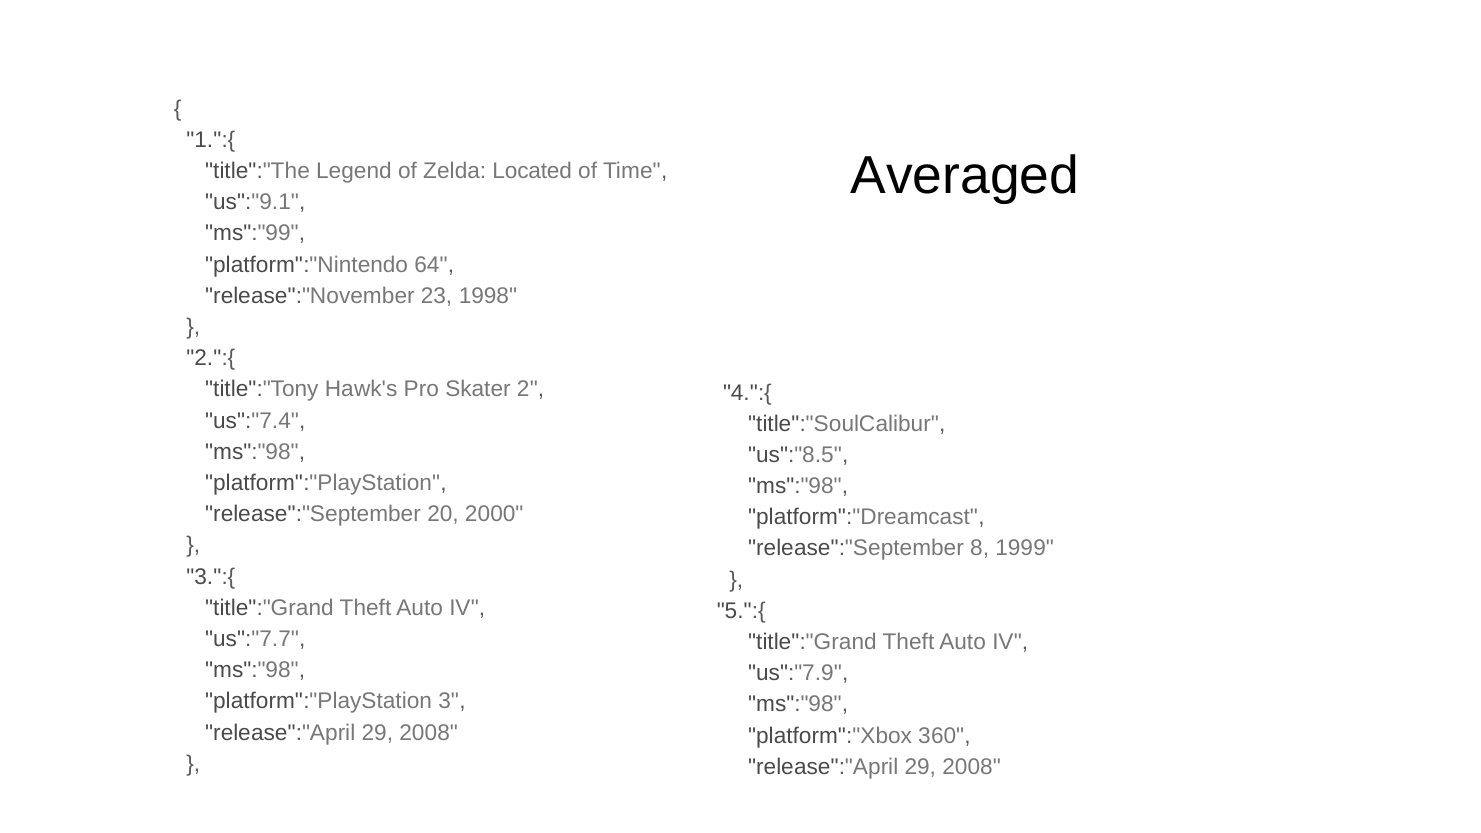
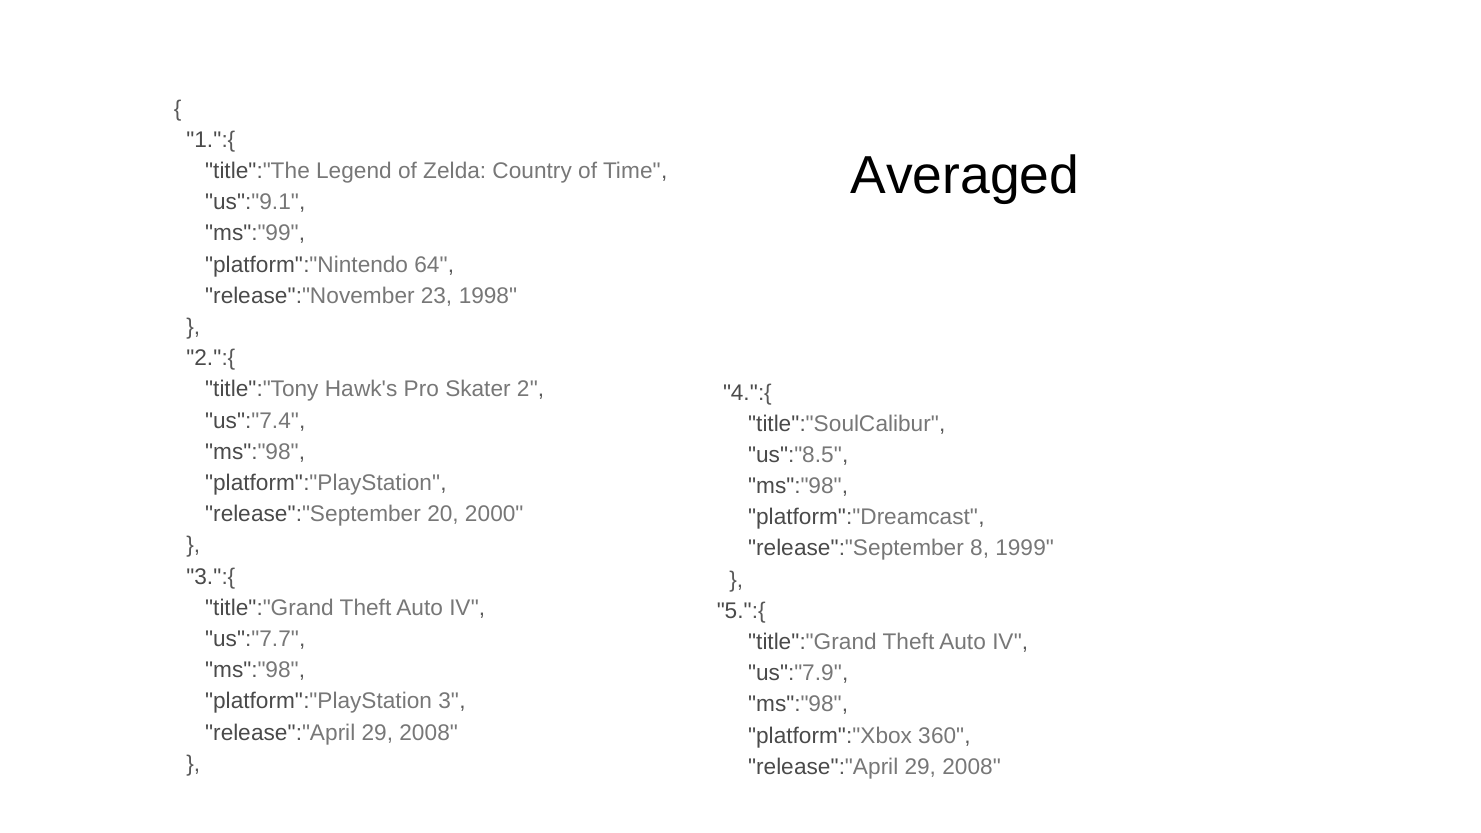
Located: Located -> Country (532, 171)
